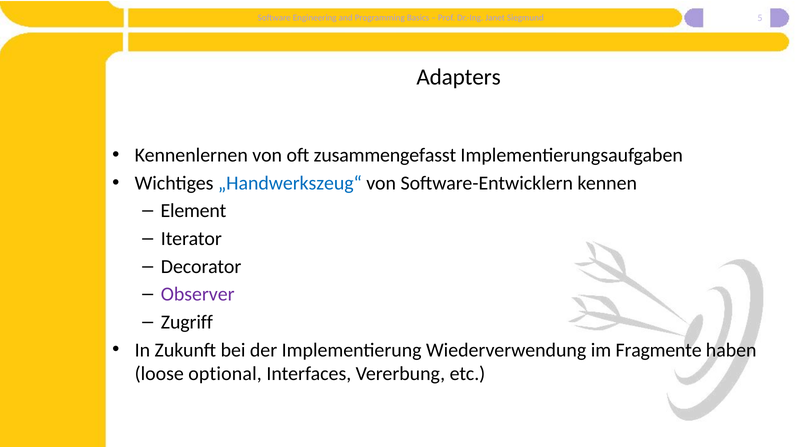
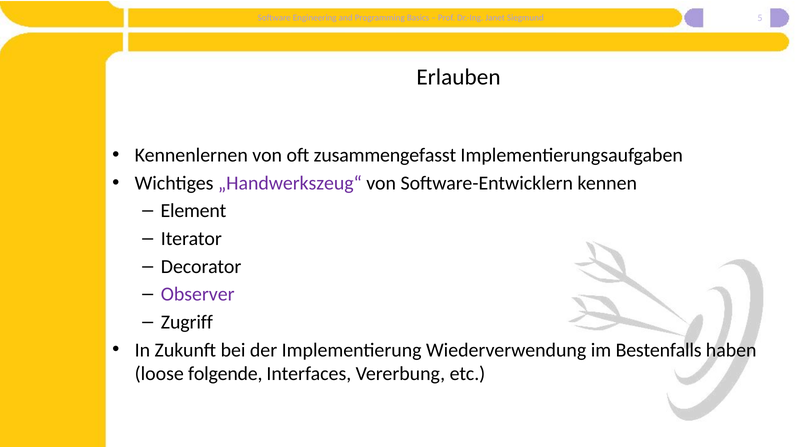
Adapters: Adapters -> Erlauben (458, 77)
„Handwerkszeug“ colour: blue -> purple (290, 183)
Fragmente: Fragmente -> Bestenfalls (659, 350)
optional: optional -> folgende (225, 374)
